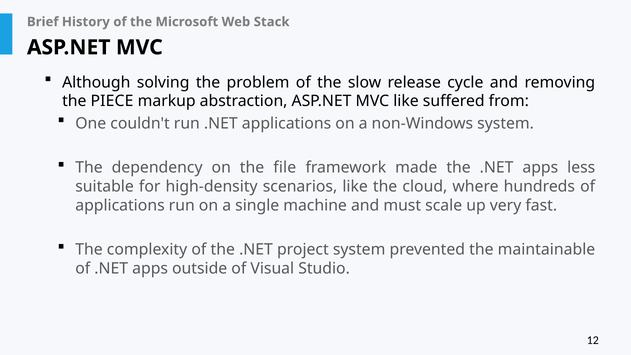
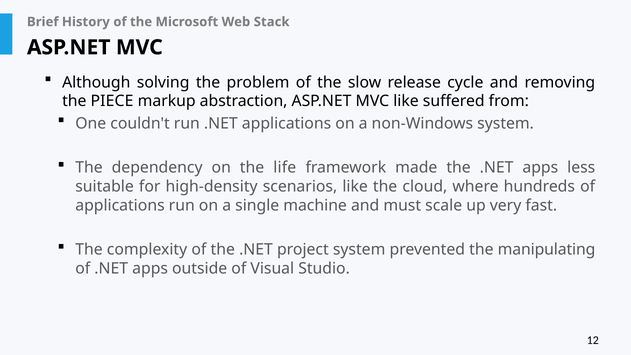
file: file -> life (285, 167)
maintainable: maintainable -> manipulating (547, 249)
